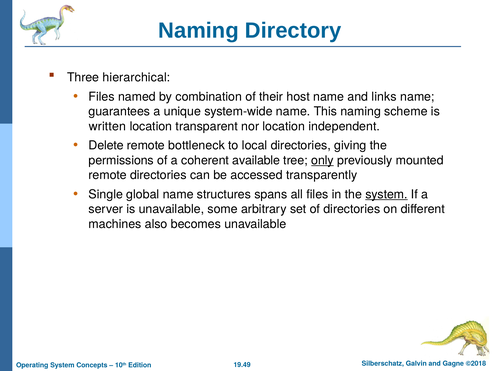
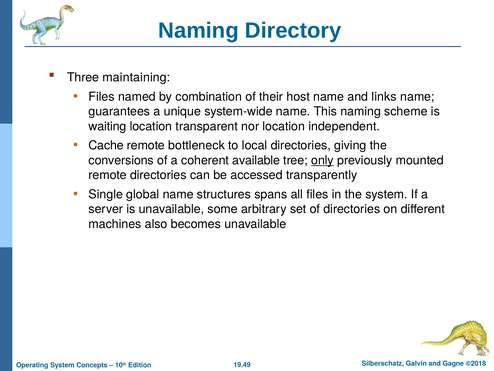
hierarchical: hierarchical -> maintaining (136, 77)
written: written -> waiting (108, 126)
Delete: Delete -> Cache (106, 145)
permissions: permissions -> conversions (121, 160)
system underline: present -> none (387, 194)
